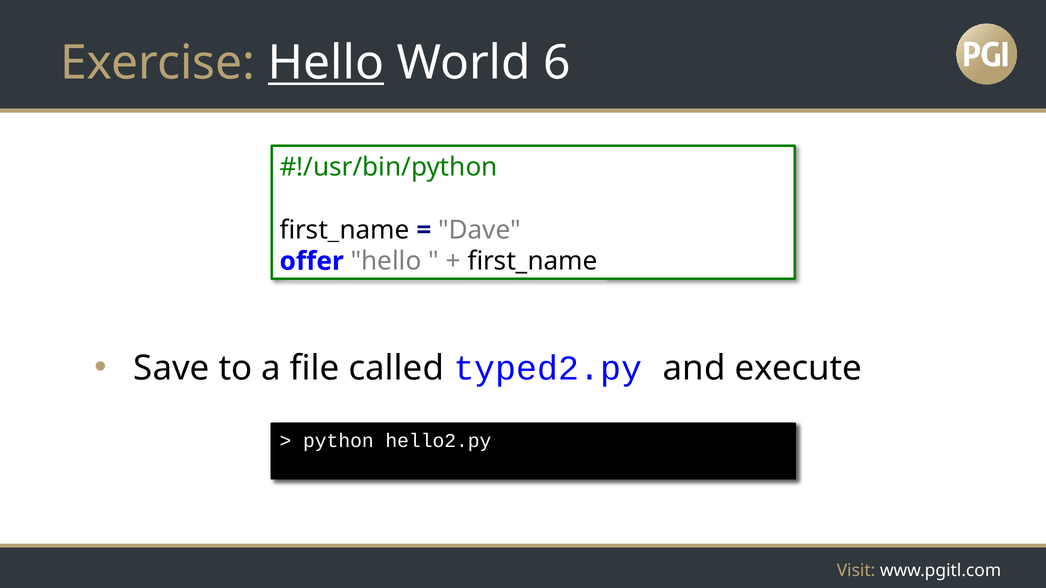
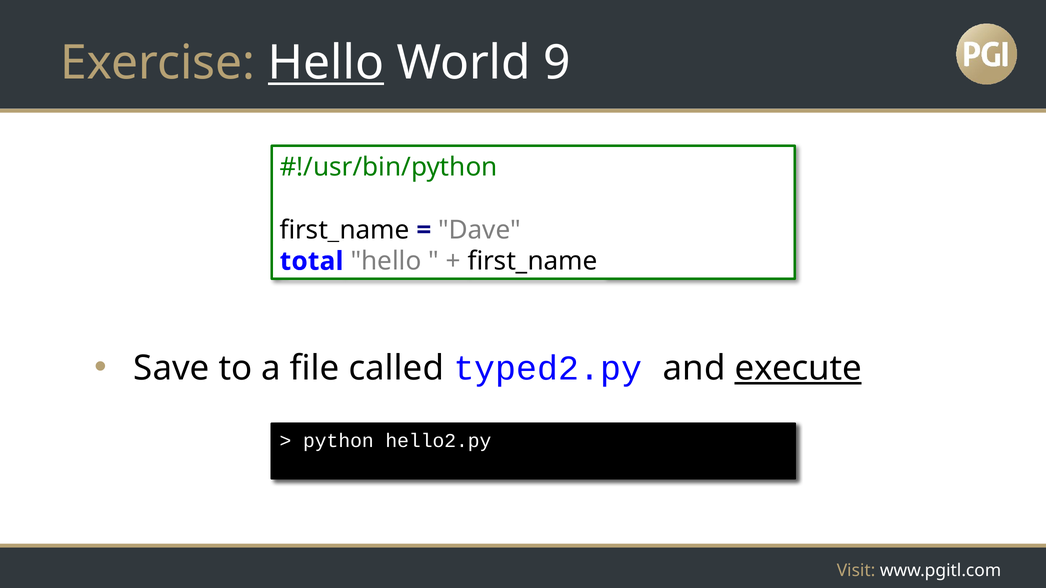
6: 6 -> 9 (557, 63)
offer: offer -> total (312, 261)
execute underline: none -> present (798, 369)
